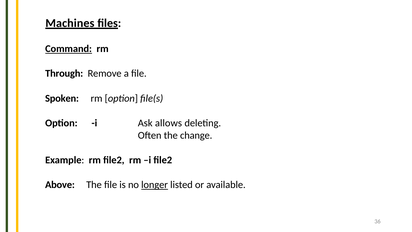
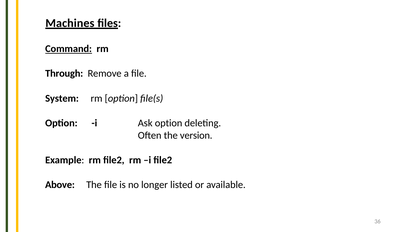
Spoken: Spoken -> System (62, 98)
Ask allows: allows -> option (169, 123)
change: change -> version (196, 135)
longer underline: present -> none (155, 185)
